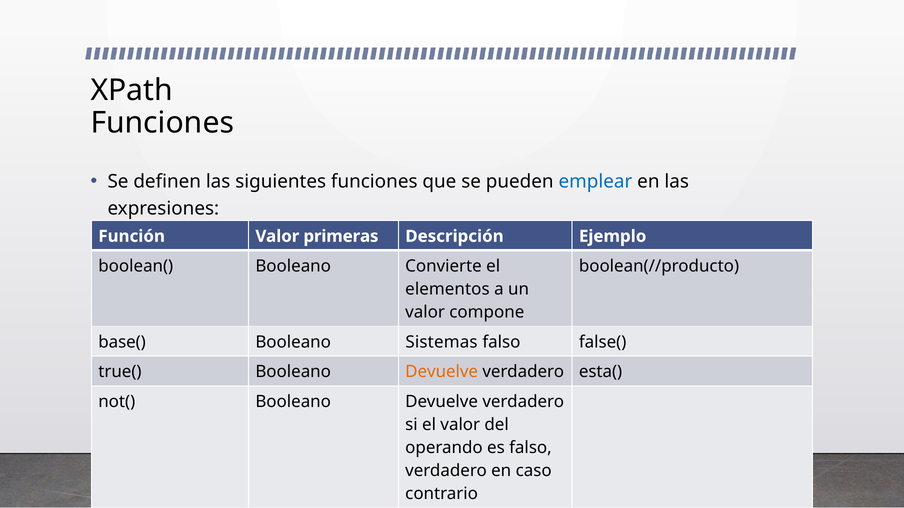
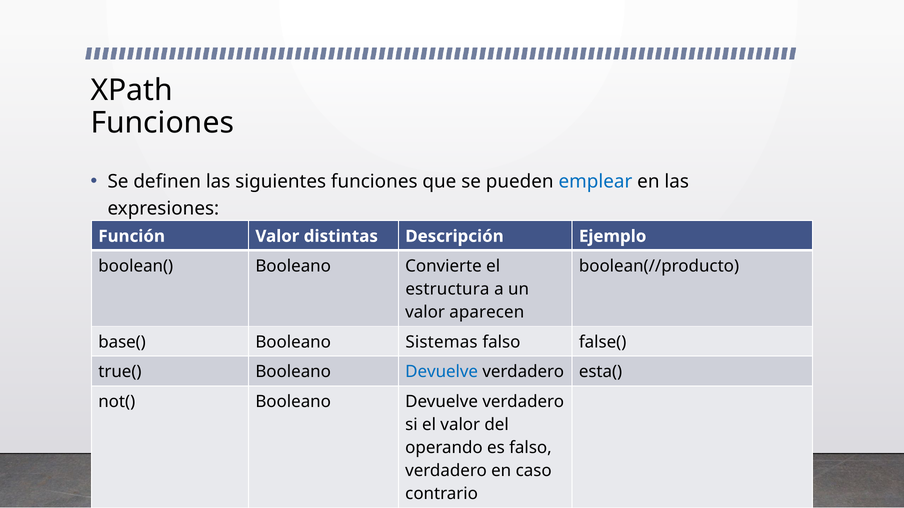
primeras: primeras -> distintas (341, 237)
elementos: elementos -> estructura (447, 289)
compone: compone -> aparecen (487, 313)
Devuelve colour: orange -> blue (442, 372)
